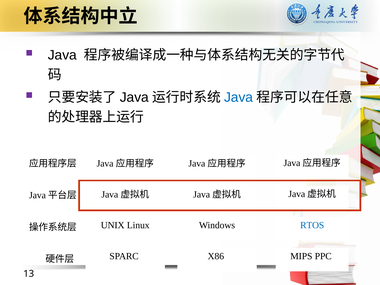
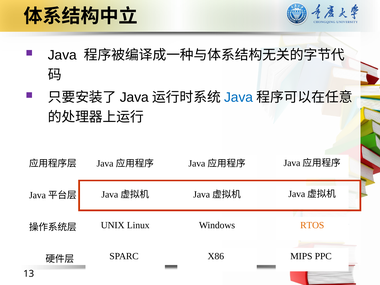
RTOS colour: blue -> orange (312, 225)
